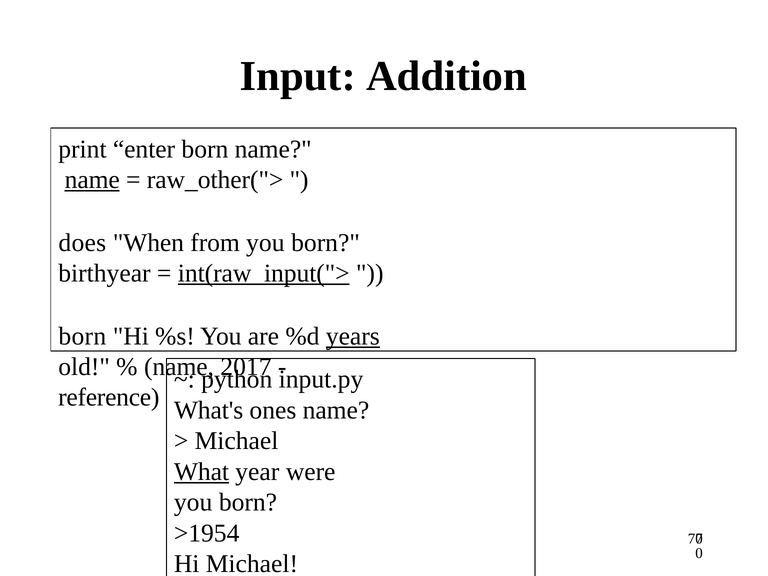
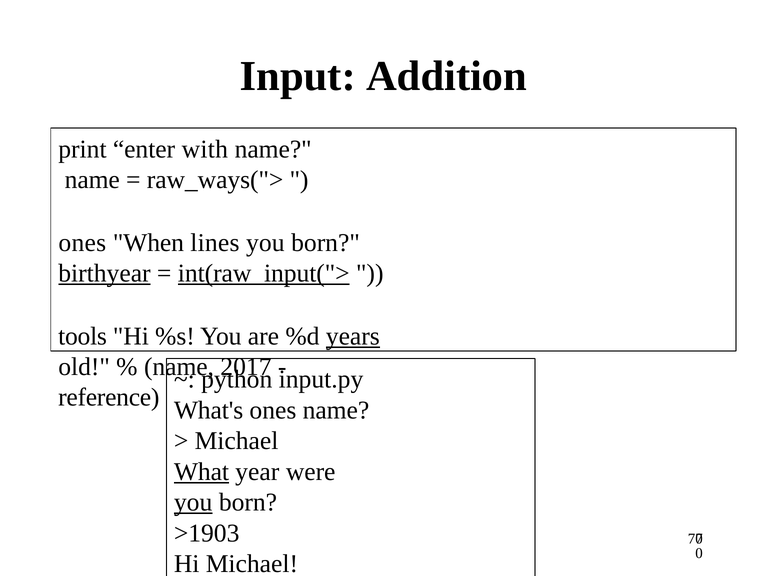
enter born: born -> with (205, 149)
name underline: present -> none (92, 180)
raw_other(">: raw_other("> -> raw_ways("> (215, 180)
does: does -> ones (82, 243)
from: from -> lines (215, 243)
birthyear underline: none -> present (104, 273)
born: born -> tools (83, 336)
you underline: none -> present (193, 502)
>1954: >1954 -> >1903 (207, 533)
